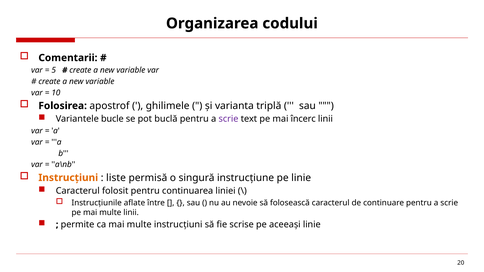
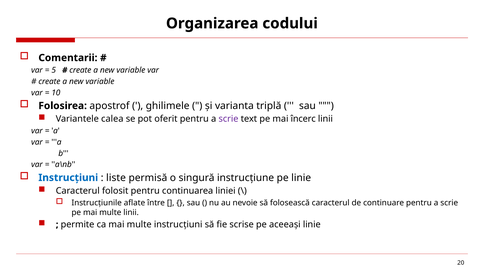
bucle: bucle -> calea (112, 119)
buclă: buclă -> oferit (166, 119)
Instrucțiuni colour: orange -> blue (68, 178)
